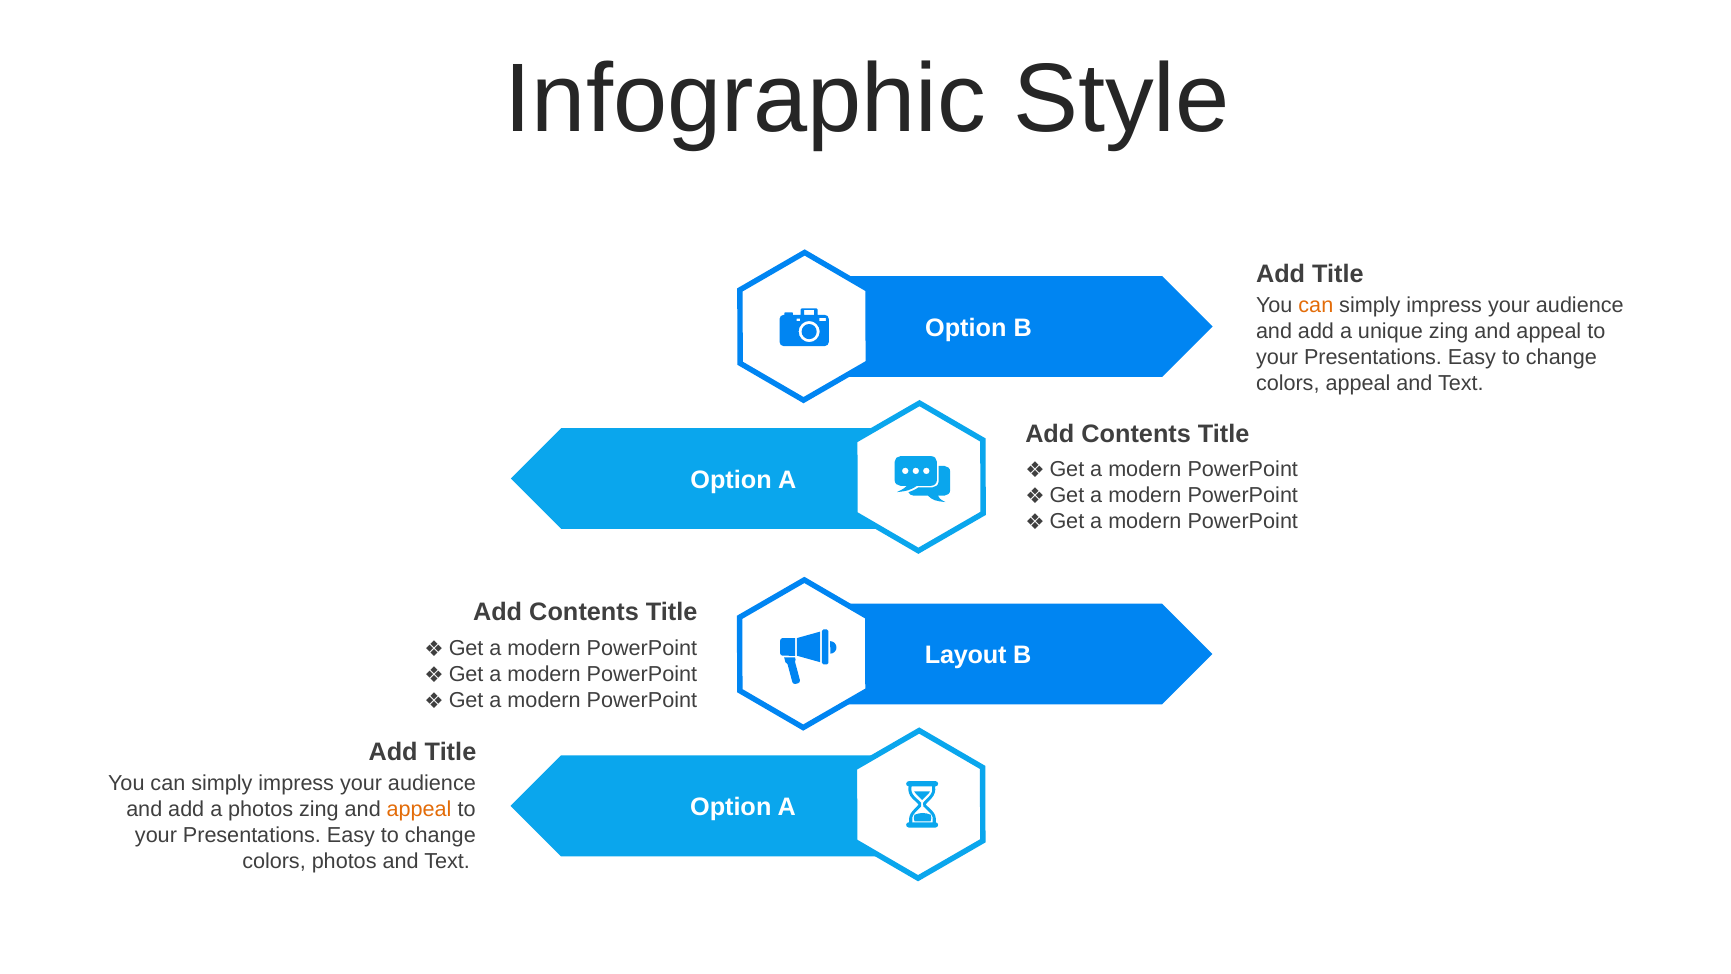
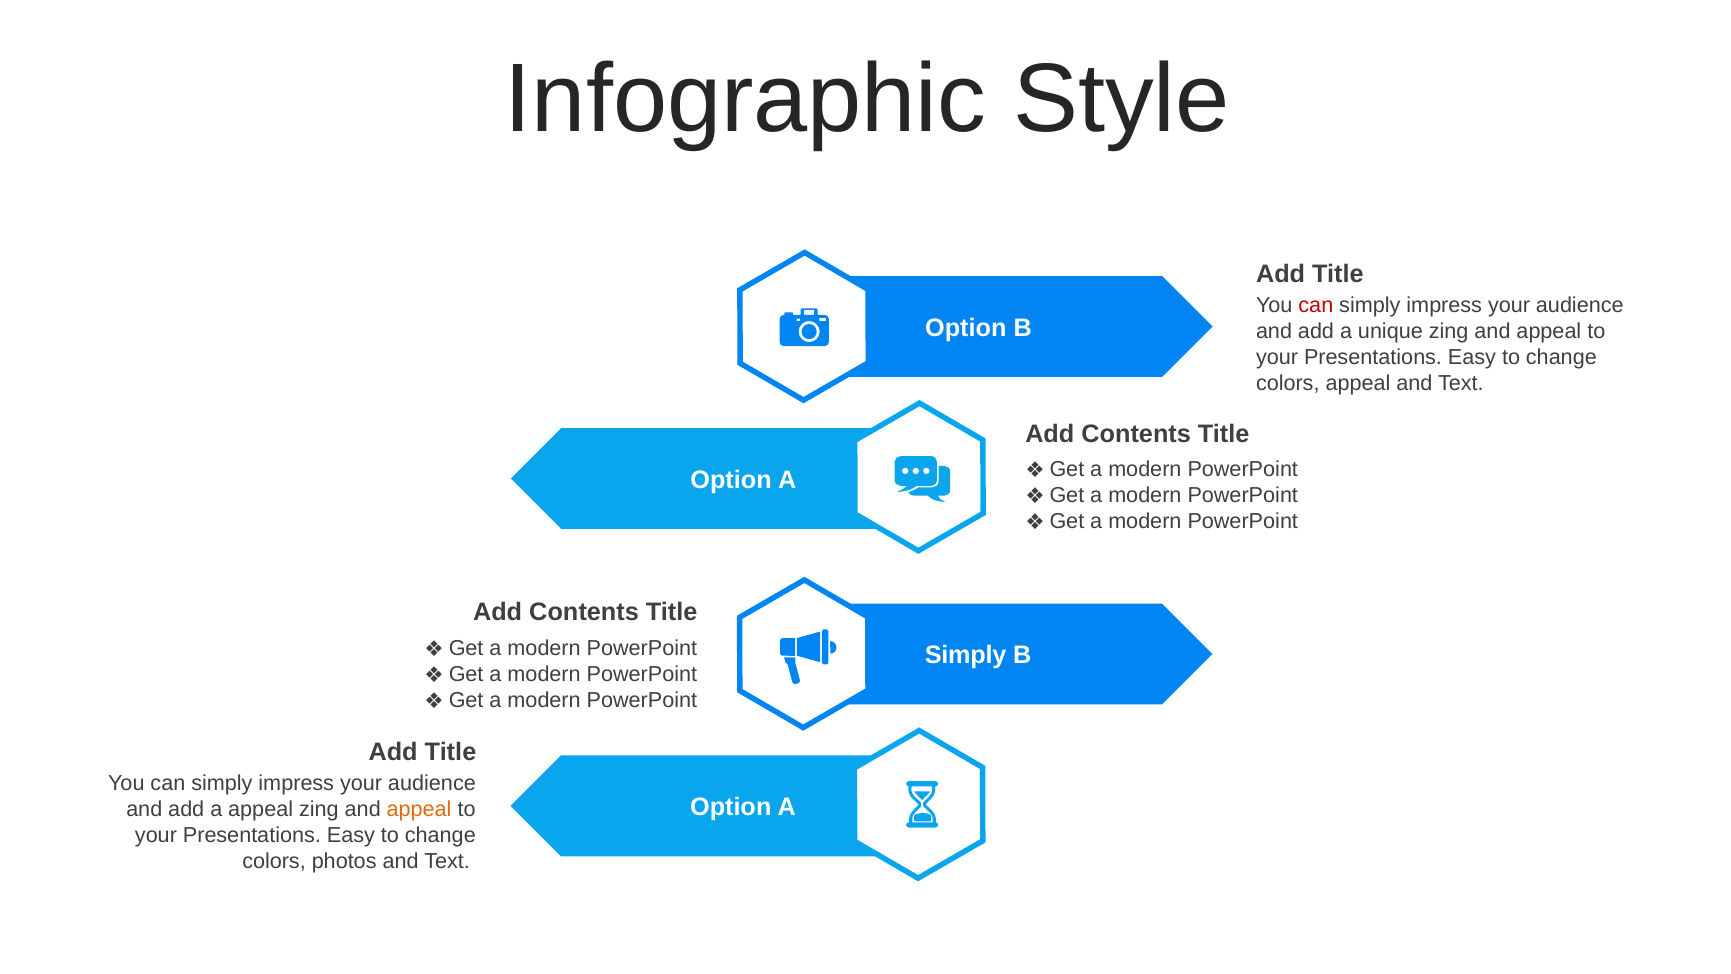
can colour: orange -> red (1316, 305)
Layout: Layout -> Simply (966, 655)
a photos: photos -> appeal (261, 809)
